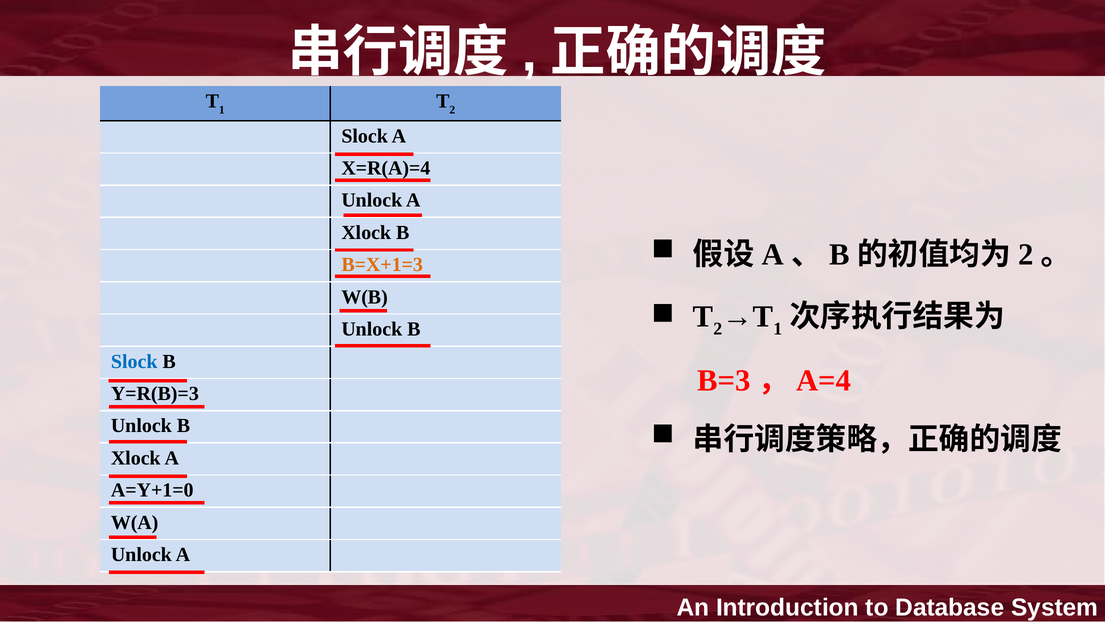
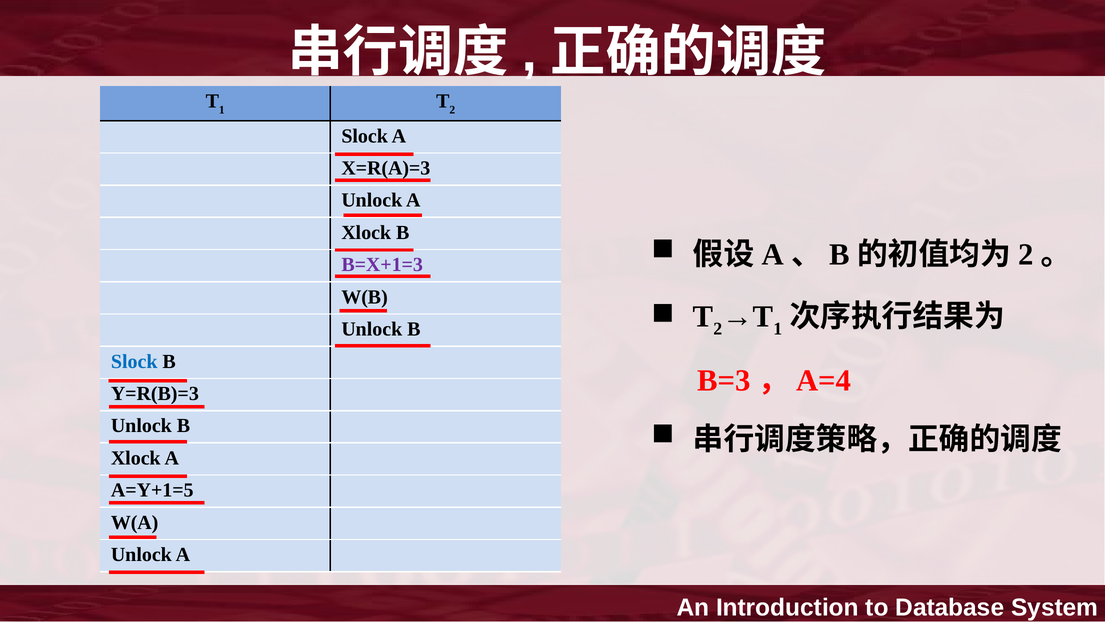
X=R(A)=4: X=R(A)=4 -> X=R(A)=3 (386, 168)
B=X+1=3 colour: orange -> purple (382, 265)
A=Y+1=0: A=Y+1=0 -> A=Y+1=5 (152, 490)
